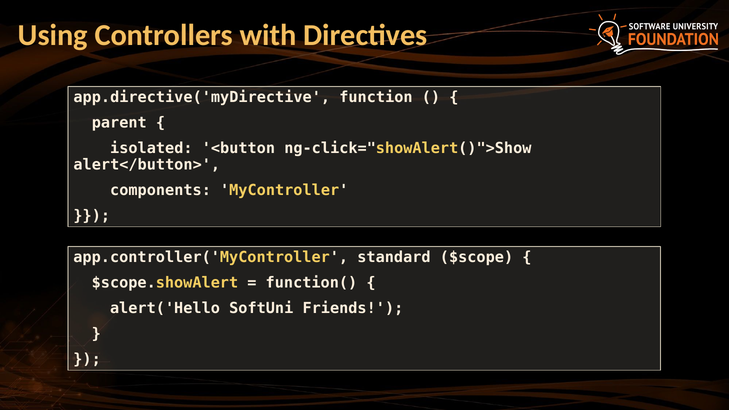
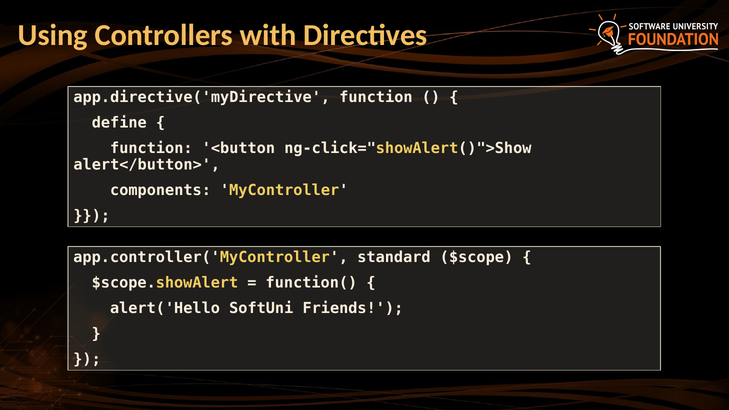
parent: parent -> define (119, 123)
isolated: isolated -> function (151, 148)
